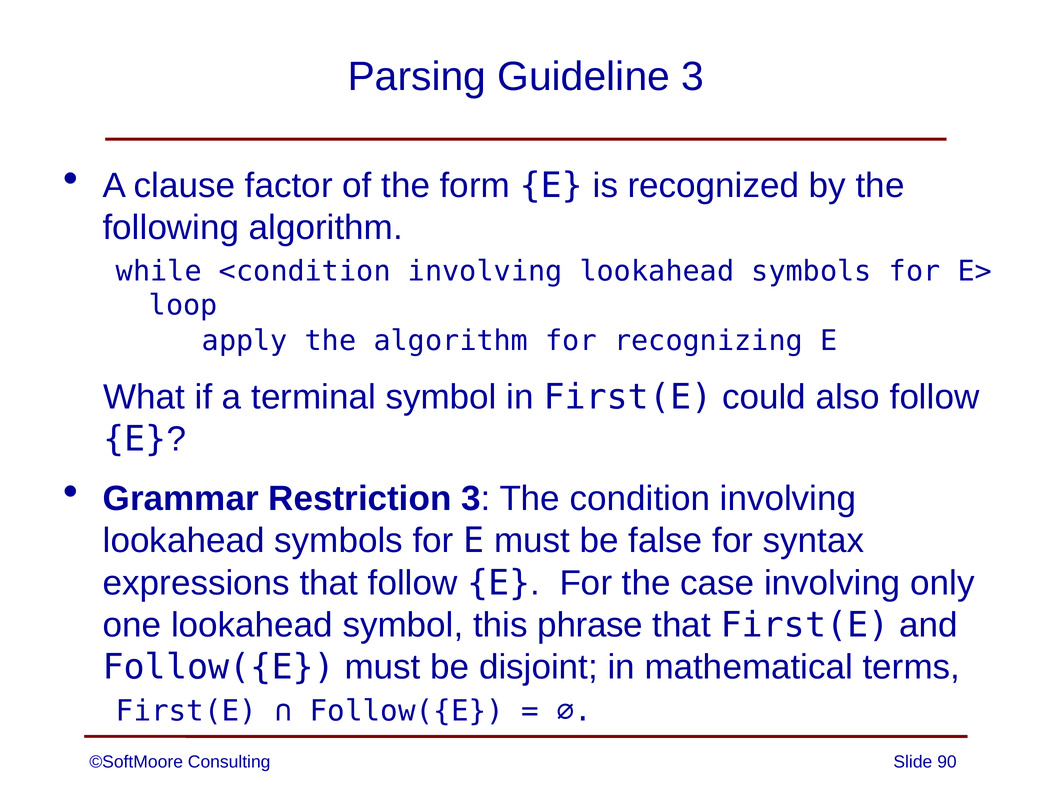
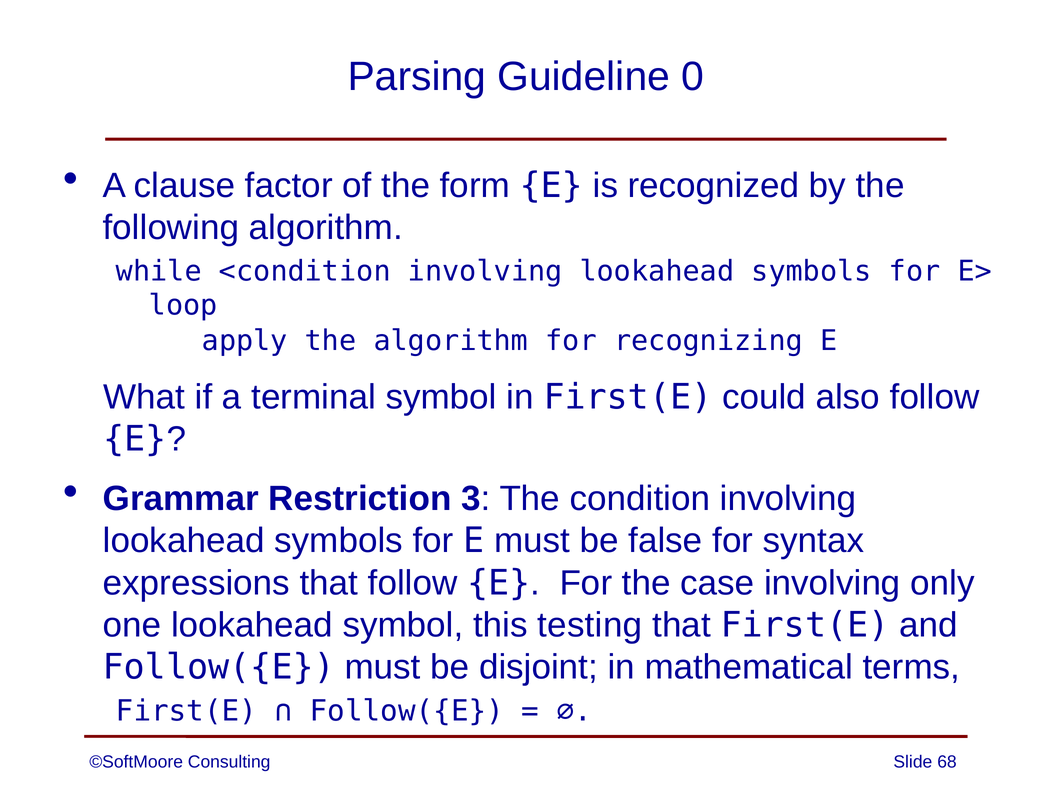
Guideline 3: 3 -> 0 (693, 77)
phrase: phrase -> testing (590, 625)
90: 90 -> 68 (947, 762)
